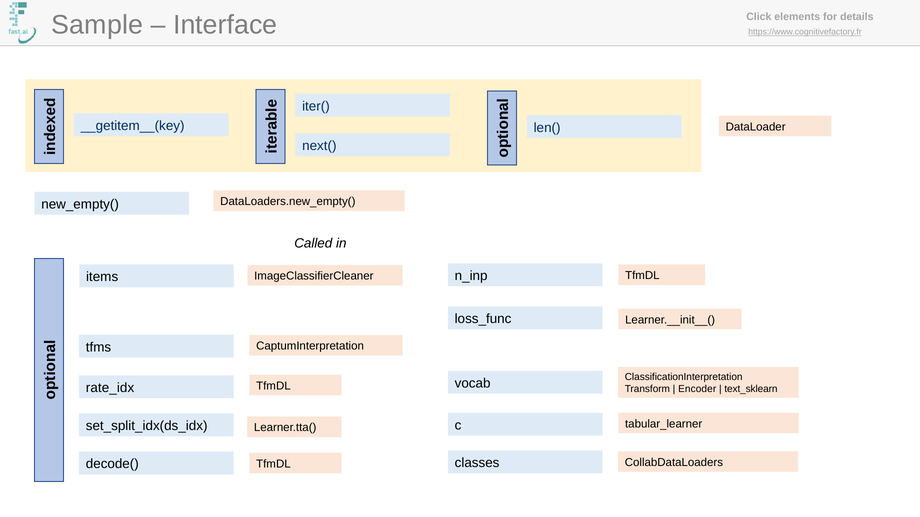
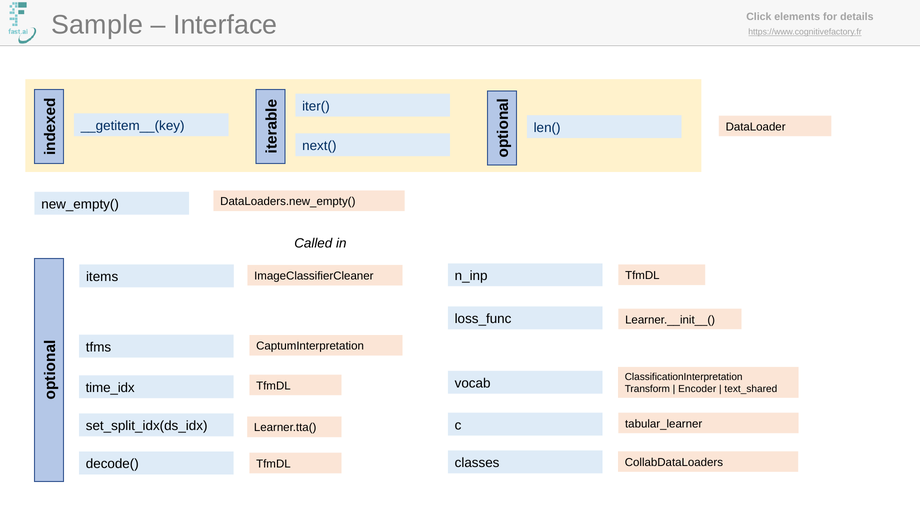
rate_idx: rate_idx -> time_idx (110, 388)
text_sklearn: text_sklearn -> text_shared (751, 389)
